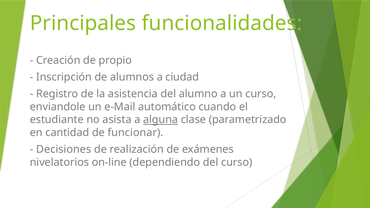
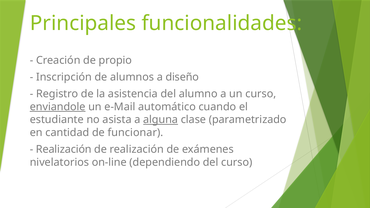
ciudad: ciudad -> diseño (182, 77)
enviandole underline: none -> present (58, 107)
Decisiones: Decisiones -> Realización (64, 149)
